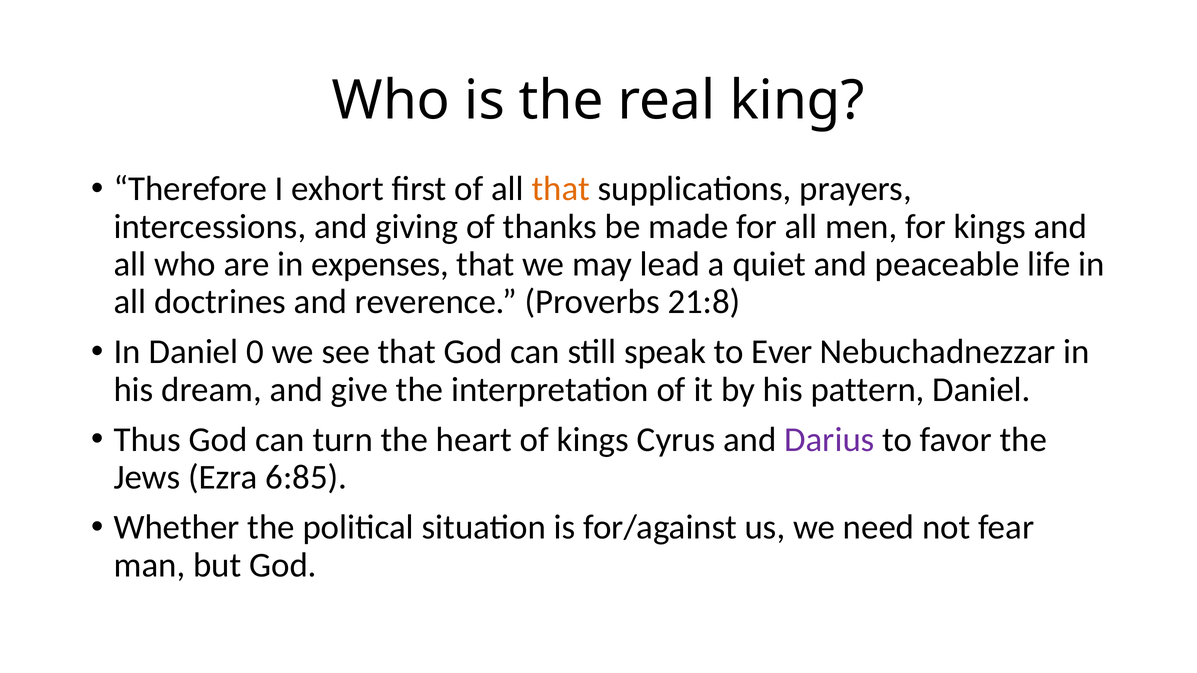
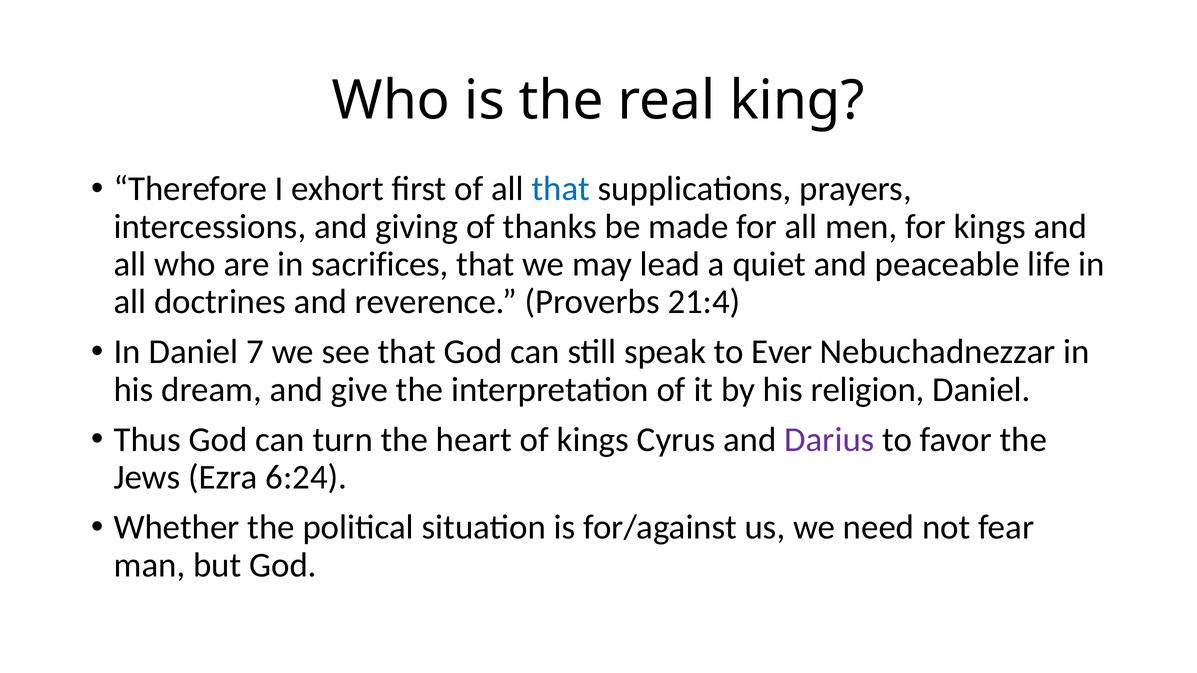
that colour: orange -> blue (561, 189)
expenses: expenses -> sacrifices (380, 264)
21:8: 21:8 -> 21:4 (704, 302)
0: 0 -> 7 (255, 352)
pattern: pattern -> religion (868, 390)
6:85: 6:85 -> 6:24 (306, 477)
